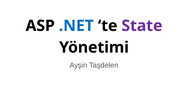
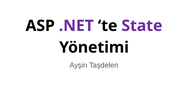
.NET colour: blue -> purple (76, 26)
